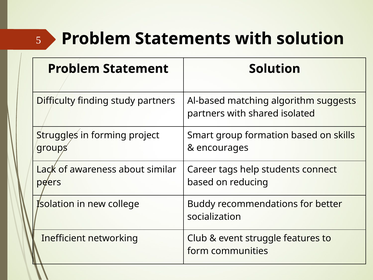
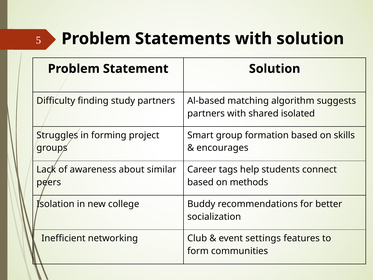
reducing: reducing -> methods (249, 182)
struggle: struggle -> settings (263, 238)
